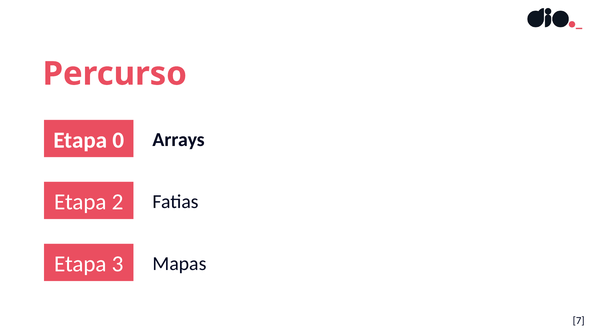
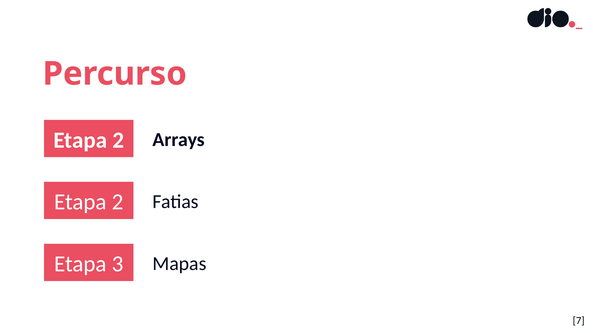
0: 0 -> 2 (118, 140)
